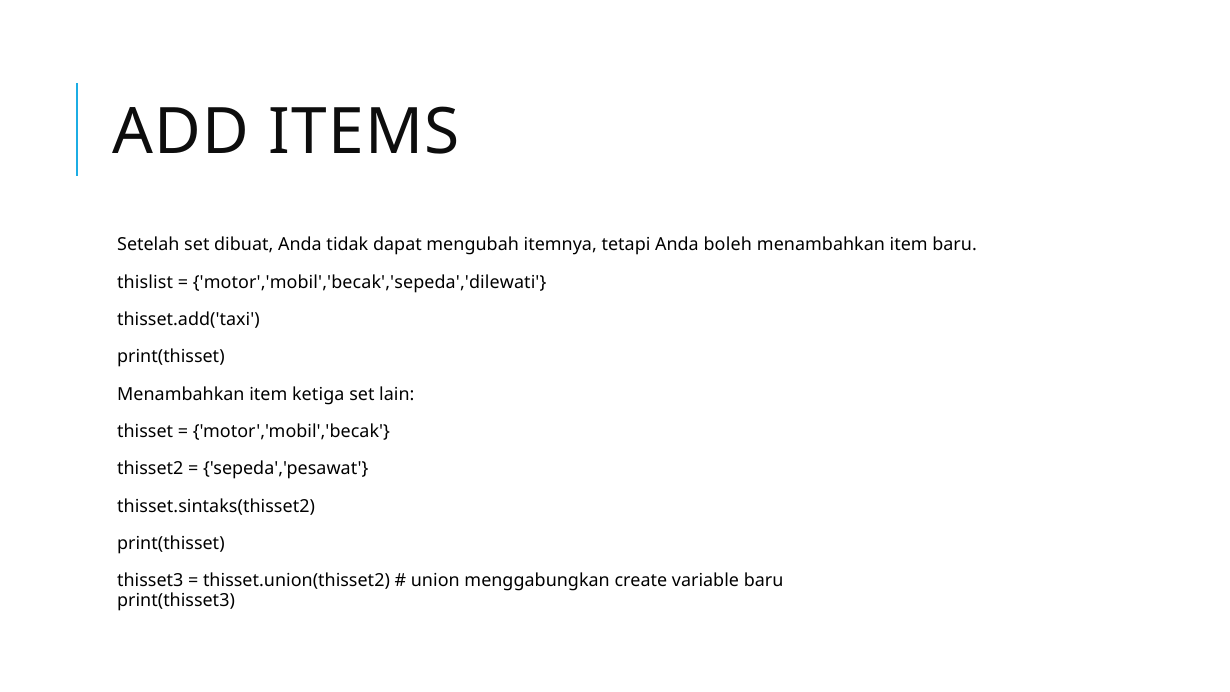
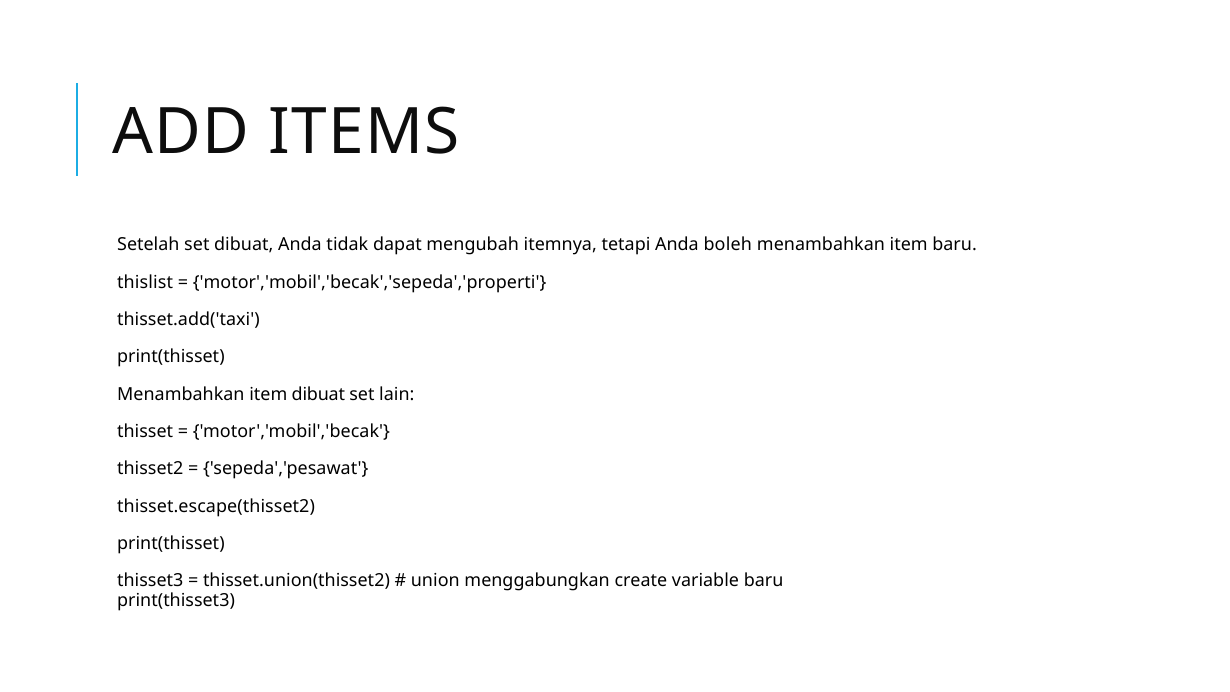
motor','mobil','becak','sepeda','dilewati: motor','mobil','becak','sepeda','dilewati -> motor','mobil','becak','sepeda','properti (370, 282)
item ketiga: ketiga -> dibuat (318, 394)
thisset.sintaks(thisset2: thisset.sintaks(thisset2 -> thisset.escape(thisset2 (216, 506)
